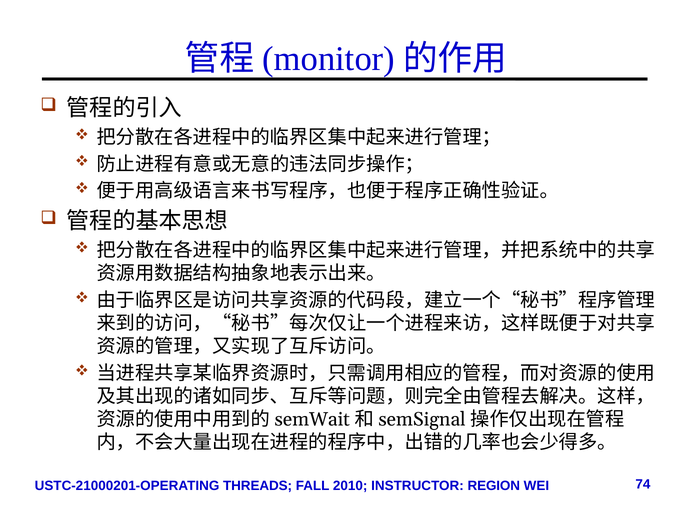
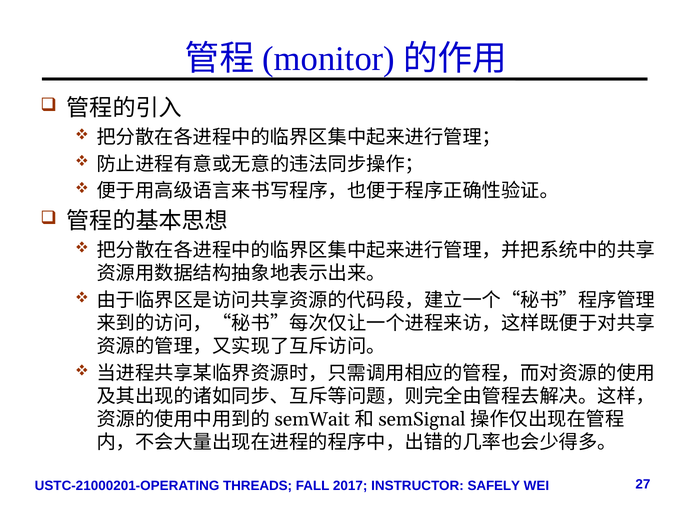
2010: 2010 -> 2017 (350, 486)
REGION: REGION -> SAFELY (494, 486)
74: 74 -> 27 (643, 485)
